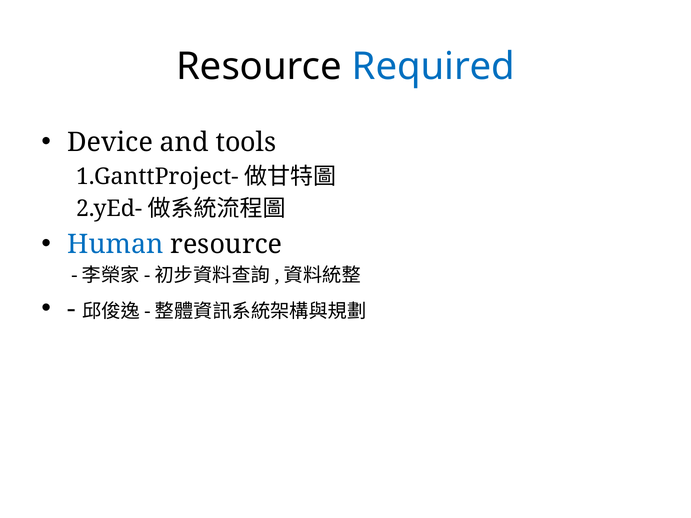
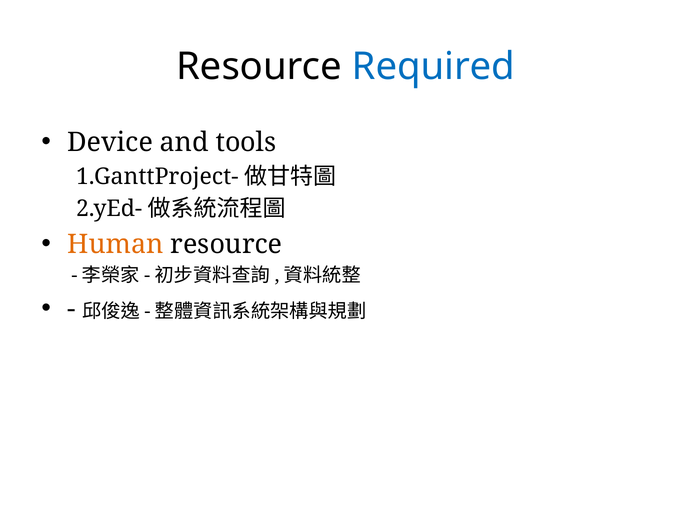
Human colour: blue -> orange (115, 245)
